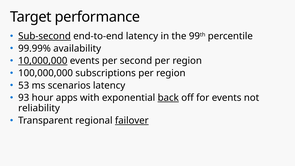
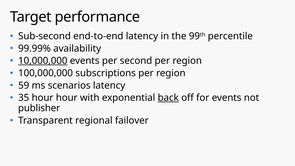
Sub-second underline: present -> none (44, 36)
53: 53 -> 59 (24, 85)
93: 93 -> 35 (24, 98)
hour apps: apps -> hour (67, 98)
reliability: reliability -> publisher (39, 108)
failover underline: present -> none (132, 120)
